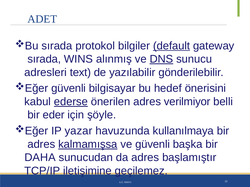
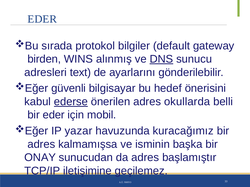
ADET: ADET -> EDER (42, 19)
default underline: present -> none (172, 46)
sırada: sırada -> birden (44, 59)
yazılabilir: yazılabilir -> ayarlarını (132, 73)
verilmiyor: verilmiyor -> okullarda (187, 102)
şöyle: şöyle -> mobil (102, 115)
kullanılmaya: kullanılmaya -> kuracağımız (183, 131)
kalmamışsa underline: present -> none (88, 145)
ve güvenli: güvenli -> isminin (153, 145)
DAHA: DAHA -> ONAY (40, 158)
